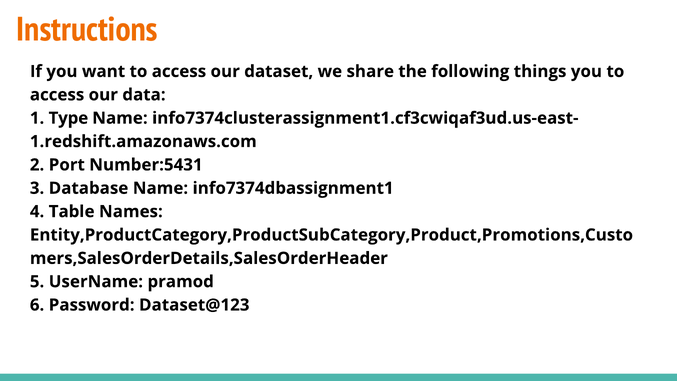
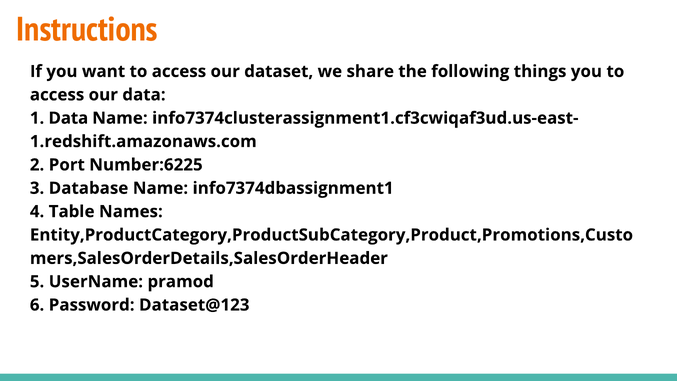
1 Type: Type -> Data (68, 118)
Number:5431: Number:5431 -> Number:6225 (146, 165)
